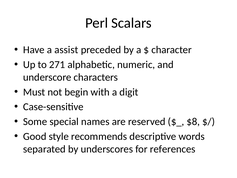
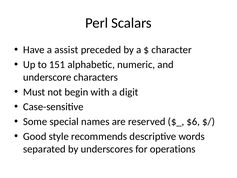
271: 271 -> 151 (57, 64)
$8: $8 -> $6 (193, 121)
references: references -> operations (173, 149)
